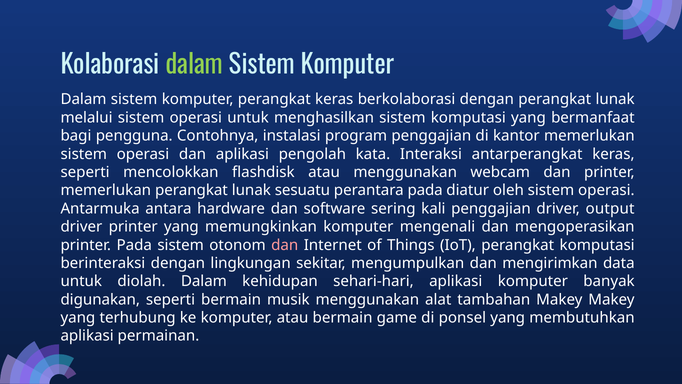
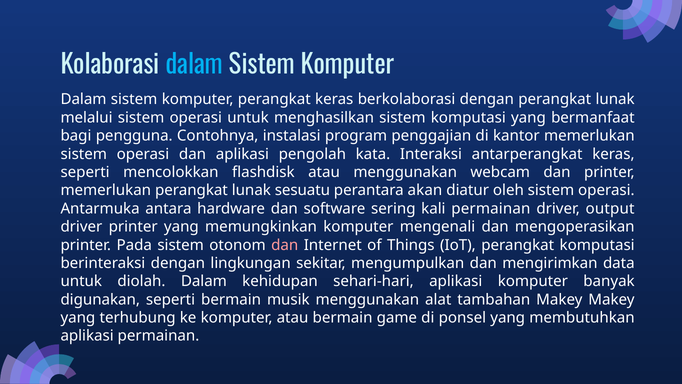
dalam colour: light green -> light blue (194, 65)
perantara pada: pada -> akan (425, 190)
kali penggajian: penggajian -> permainan (491, 208)
